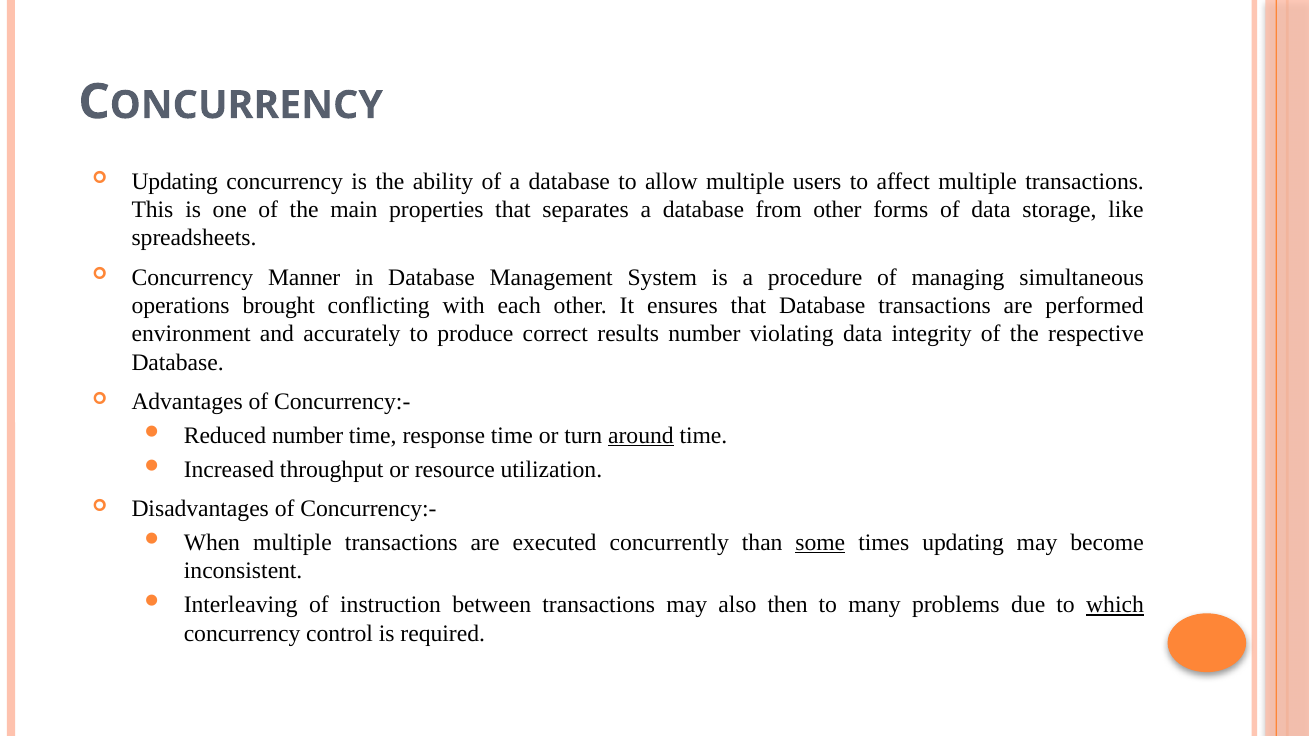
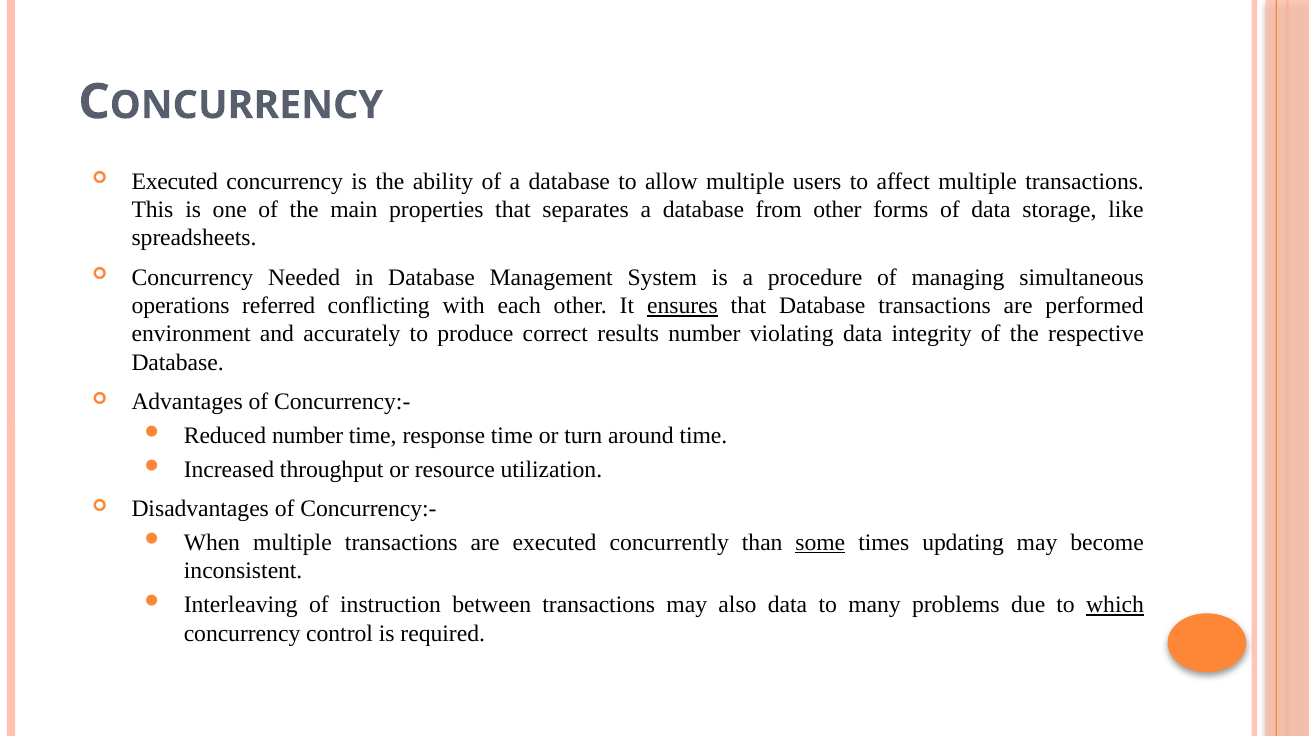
Updating: Updating -> Executed (175, 181)
Manner: Manner -> Needed (304, 277)
brought: brought -> referred (279, 306)
ensures underline: none -> present (682, 306)
around underline: present -> none (641, 436)
also then: then -> data (788, 605)
